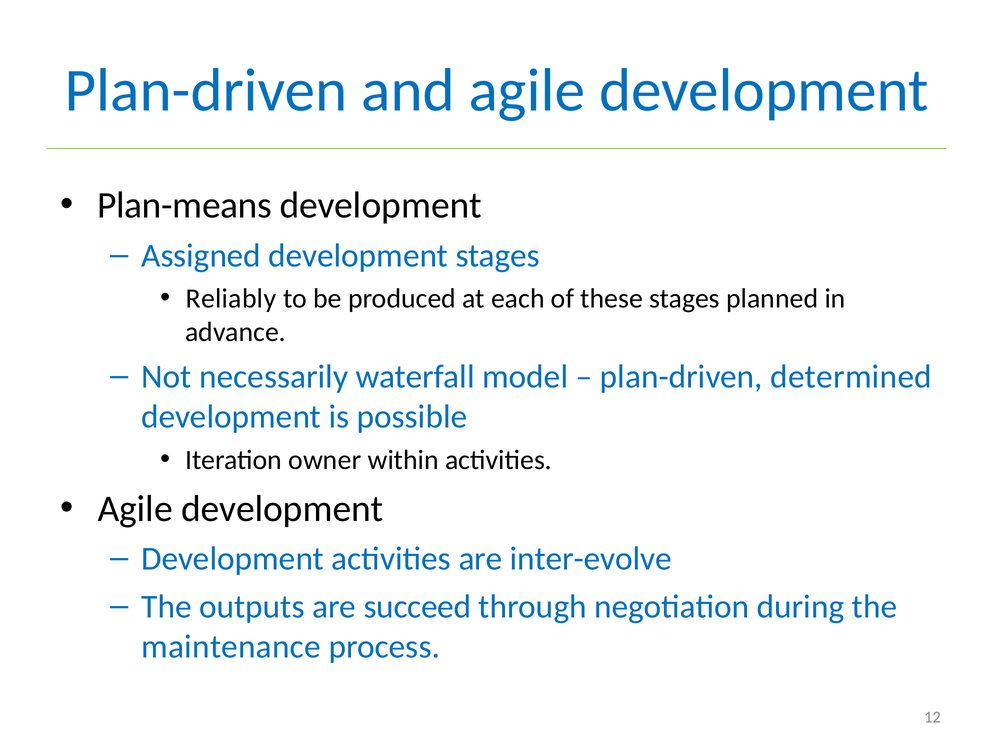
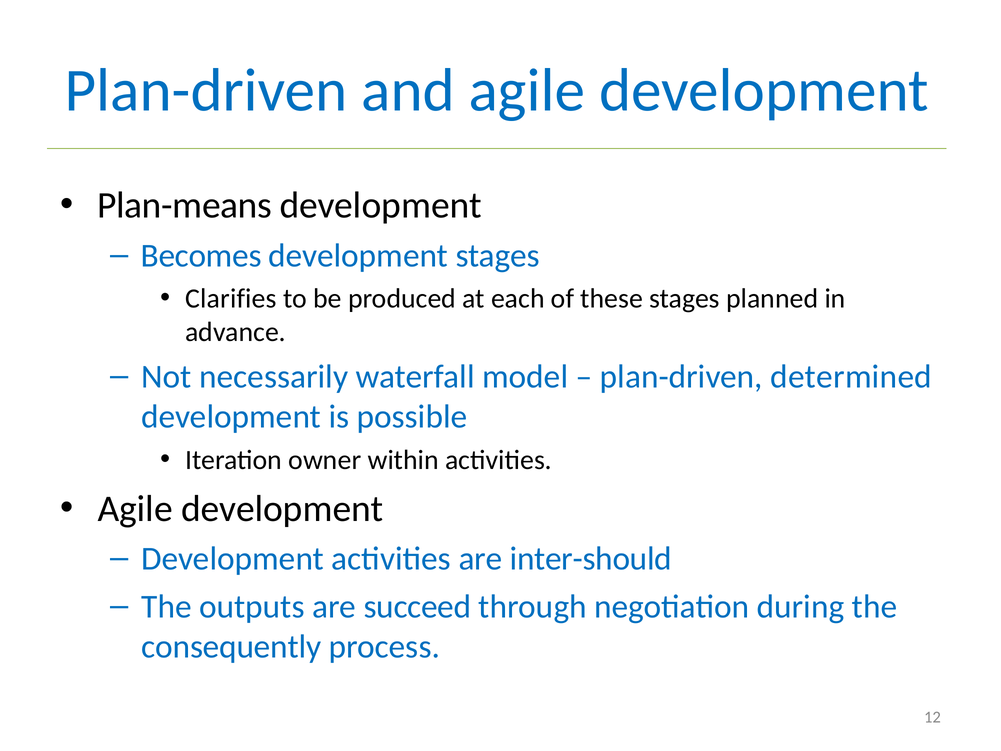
Assigned: Assigned -> Becomes (201, 255)
Reliably: Reliably -> Clarifies (231, 298)
inter-evolve: inter-evolve -> inter-should (591, 559)
maintenance: maintenance -> consequently (231, 646)
